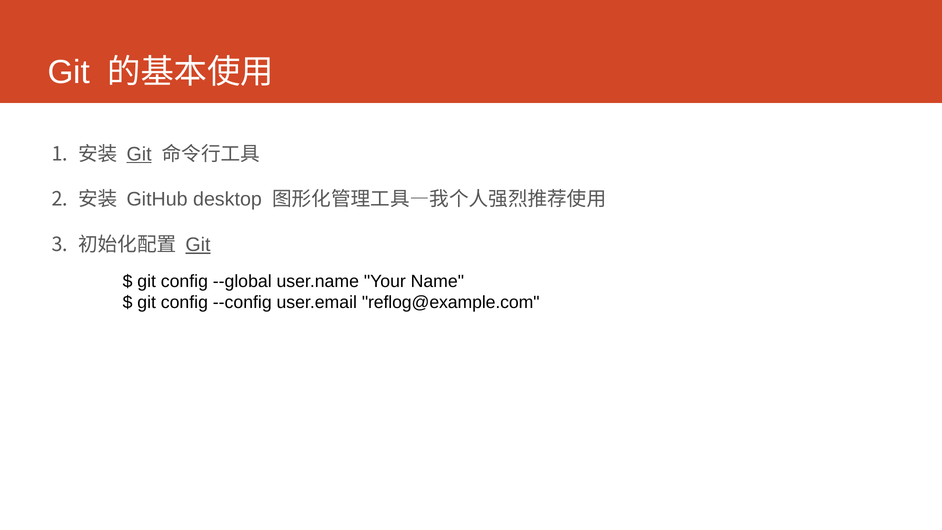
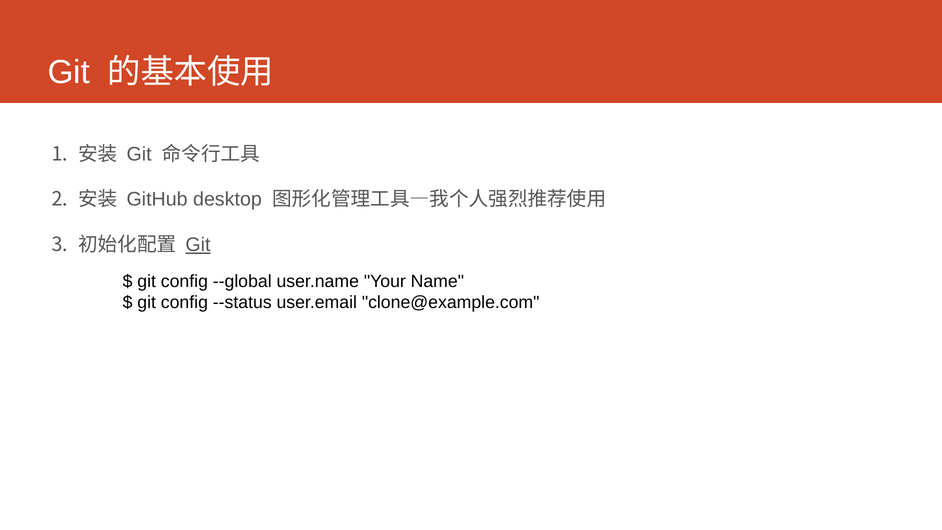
Git underline: present -> none (139, 154)
--config: --config -> --status (242, 302)
reflog@example.com: reflog@example.com -> clone@example.com (451, 302)
